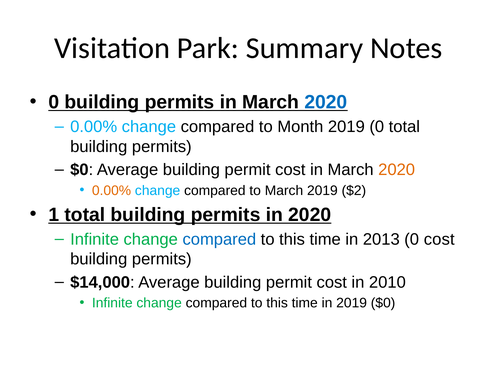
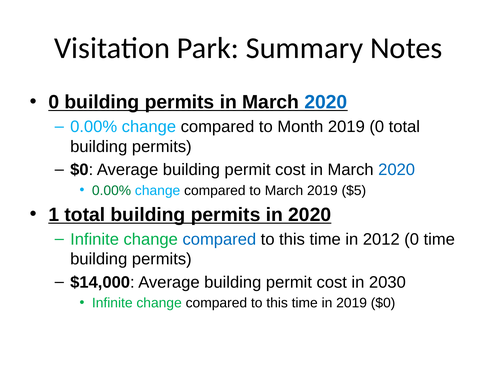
2020 colour: orange -> blue (397, 170)
0.00% colour: orange -> green (112, 191)
$2: $2 -> $5 (354, 191)
2013: 2013 -> 2012 (381, 240)
0 cost: cost -> time (439, 240)
2010: 2010 -> 2030 (387, 283)
